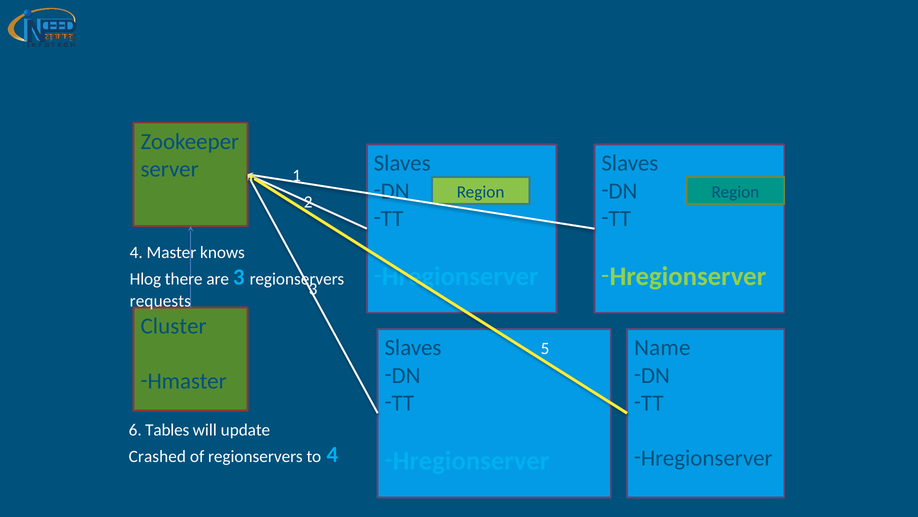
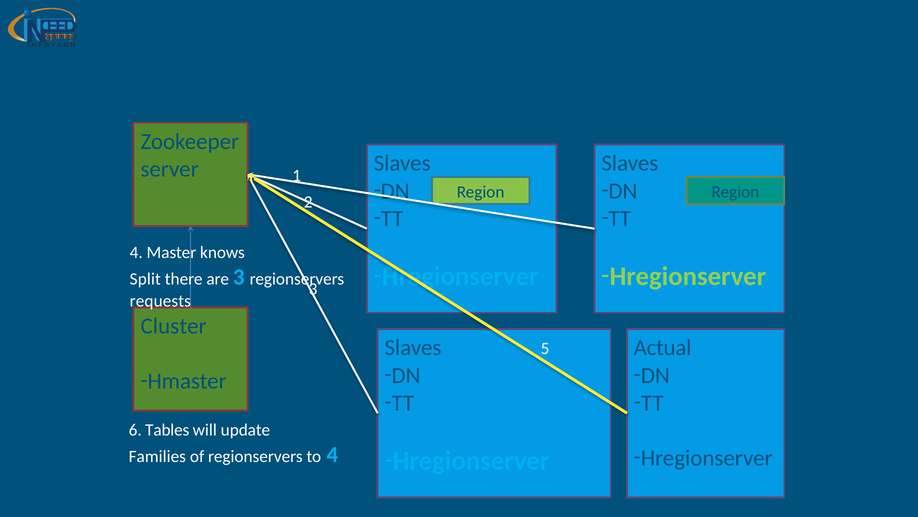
Hlog: Hlog -> Split (145, 279)
Name: Name -> Actual (663, 347)
Crashed: Crashed -> Families (157, 456)
